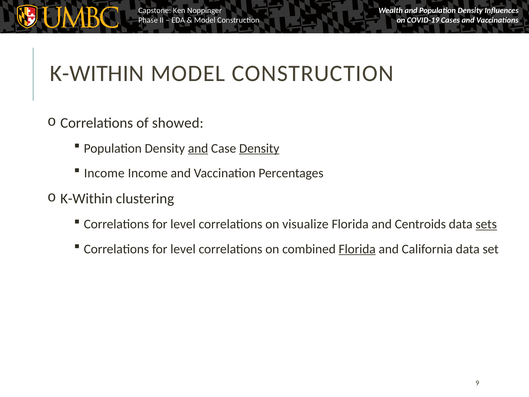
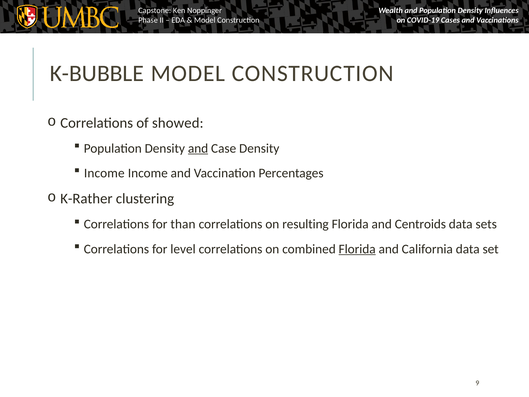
K-WITHIN: K-WITHIN -> K-BUBBLE (97, 73)
Density underline: present -> none (259, 148)
K-Within: K-Within -> K-Rather (86, 199)
level: level -> than (183, 224)
visualize: visualize -> resulting (305, 224)
sets underline: present -> none (486, 224)
